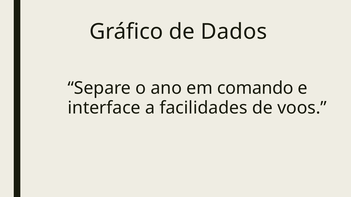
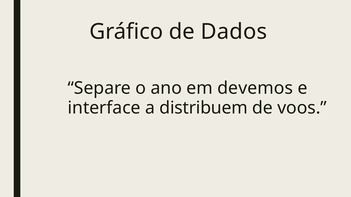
comando: comando -> devemos (255, 88)
facilidades: facilidades -> distribuem (204, 108)
